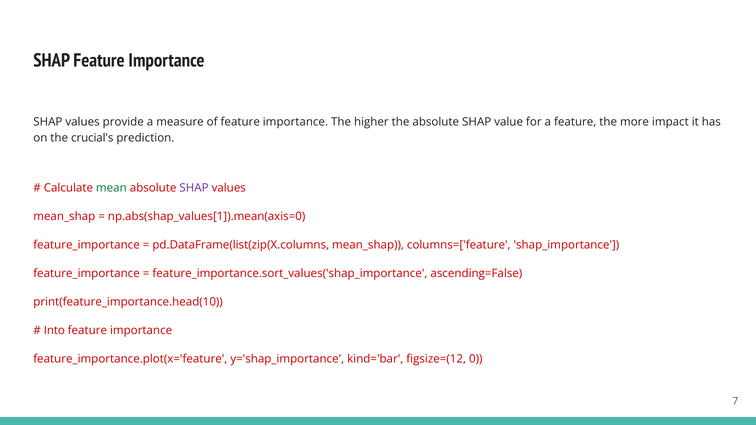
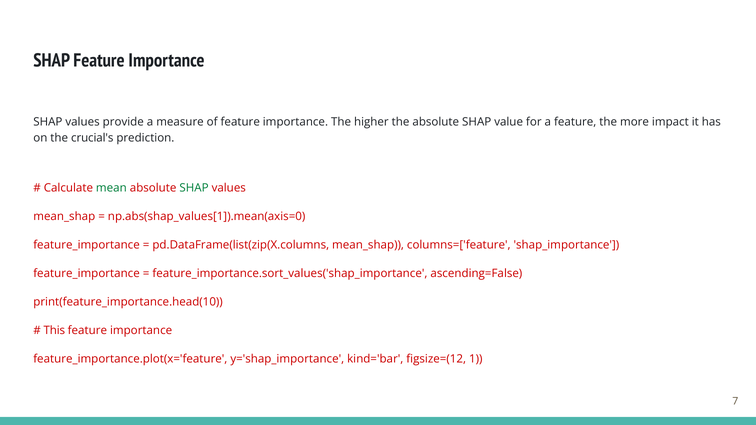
SHAP colour: purple -> green (194, 188)
Into: Into -> This (54, 331)
0: 0 -> 1 (476, 359)
